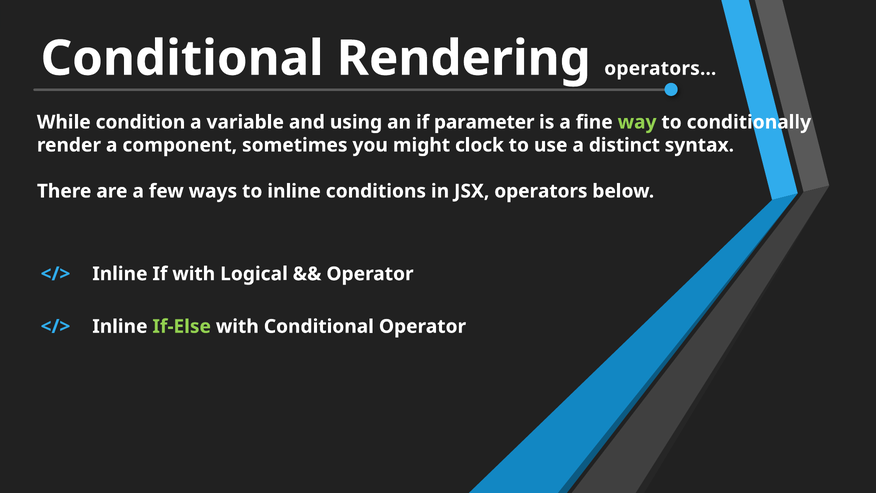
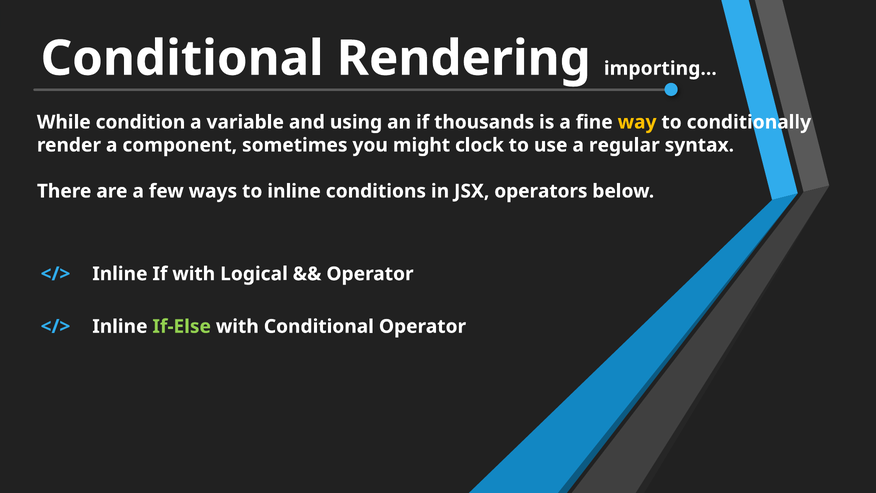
operators…: operators… -> importing… (660, 68)
parameter: parameter -> thousands (484, 122)
way colour: light green -> yellow (637, 122)
distinct: distinct -> regular (624, 145)
